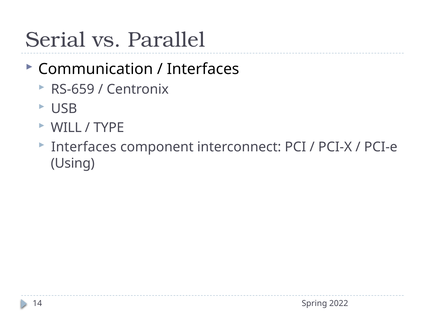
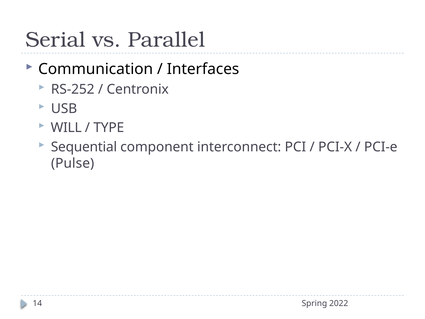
RS-659: RS-659 -> RS-252 (73, 89)
Interfaces: Interfaces -> Sequential (84, 147)
Using: Using -> Pulse (73, 163)
